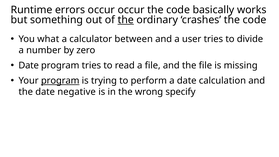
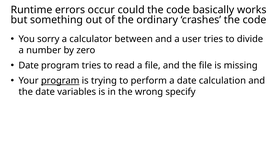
occur occur: occur -> could (131, 10)
the underline: present -> none (126, 20)
what: what -> sorry (48, 39)
negative: negative -> variables (77, 92)
